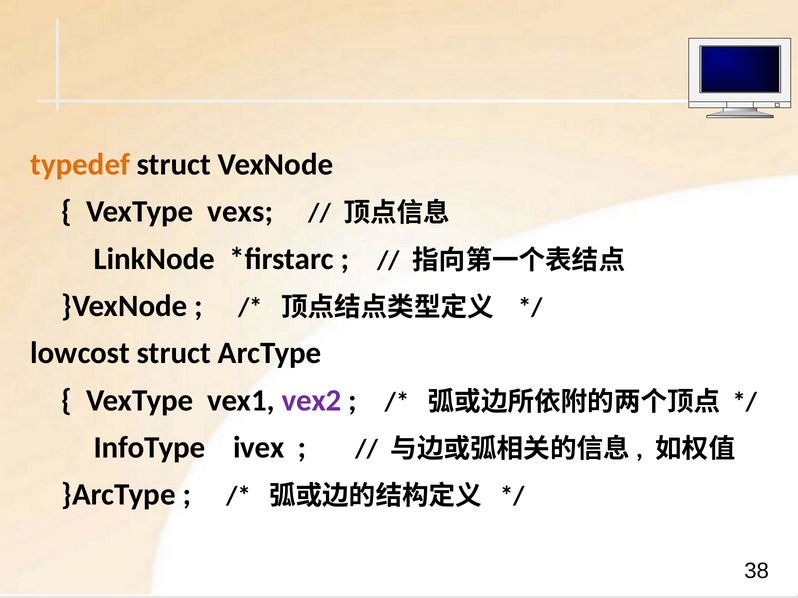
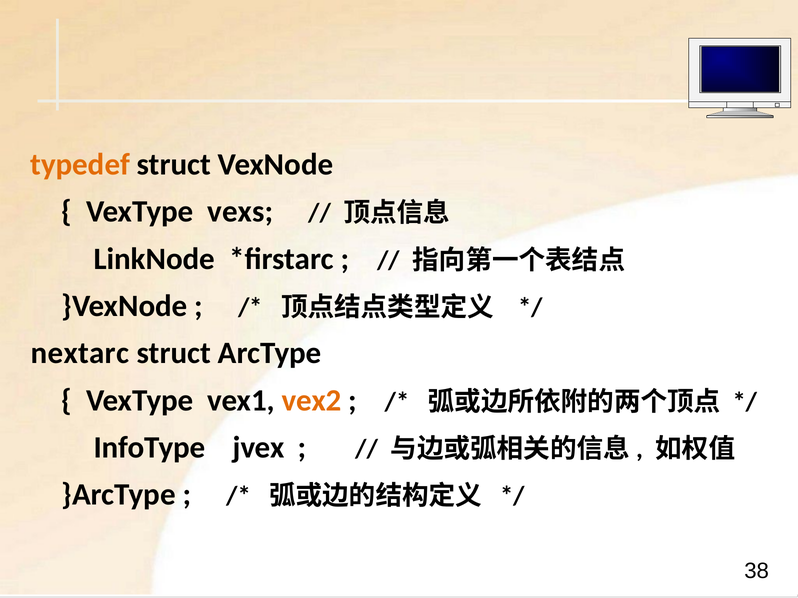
lowcost: lowcost -> nextarc (80, 353)
vex2 colour: purple -> orange (312, 401)
ivex: ivex -> jvex (259, 448)
